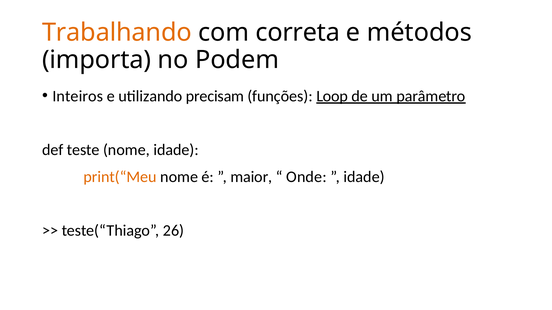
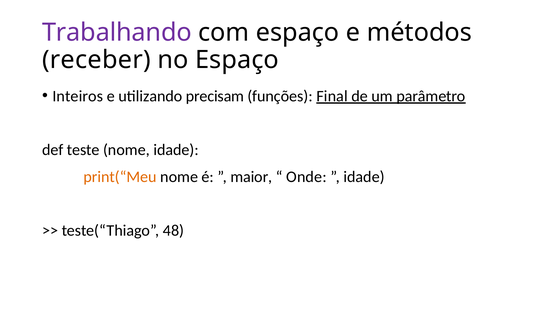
Trabalhando colour: orange -> purple (117, 33)
com correta: correta -> espaço (298, 33)
importa: importa -> receber (96, 60)
no Podem: Podem -> Espaço (237, 60)
Loop: Loop -> Final (332, 96)
26: 26 -> 48 (174, 231)
